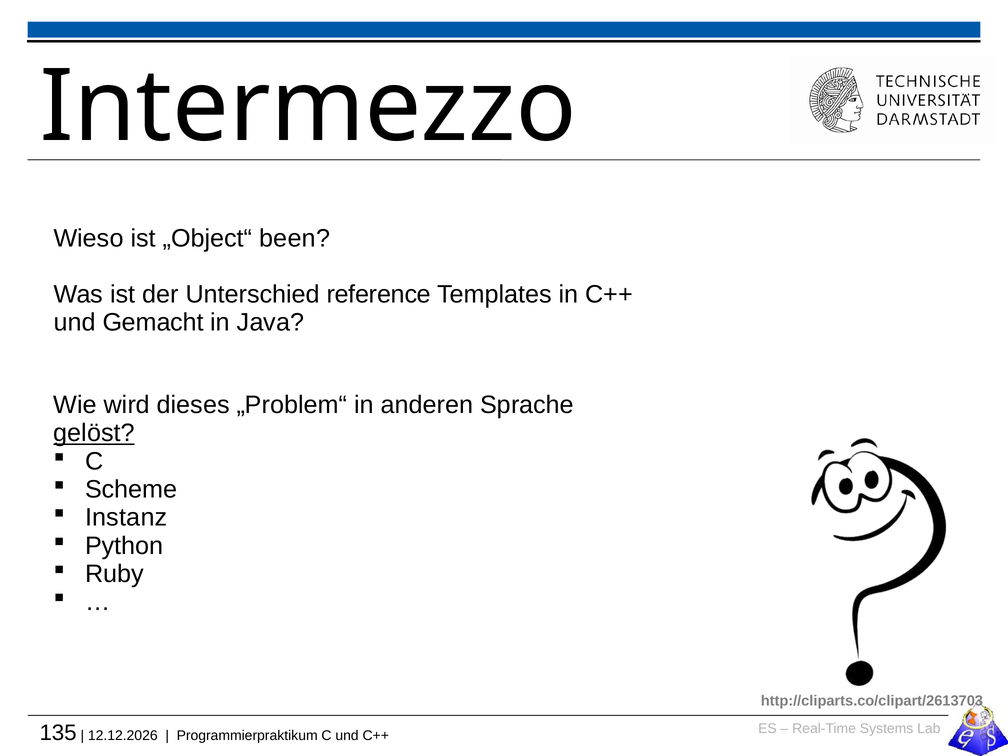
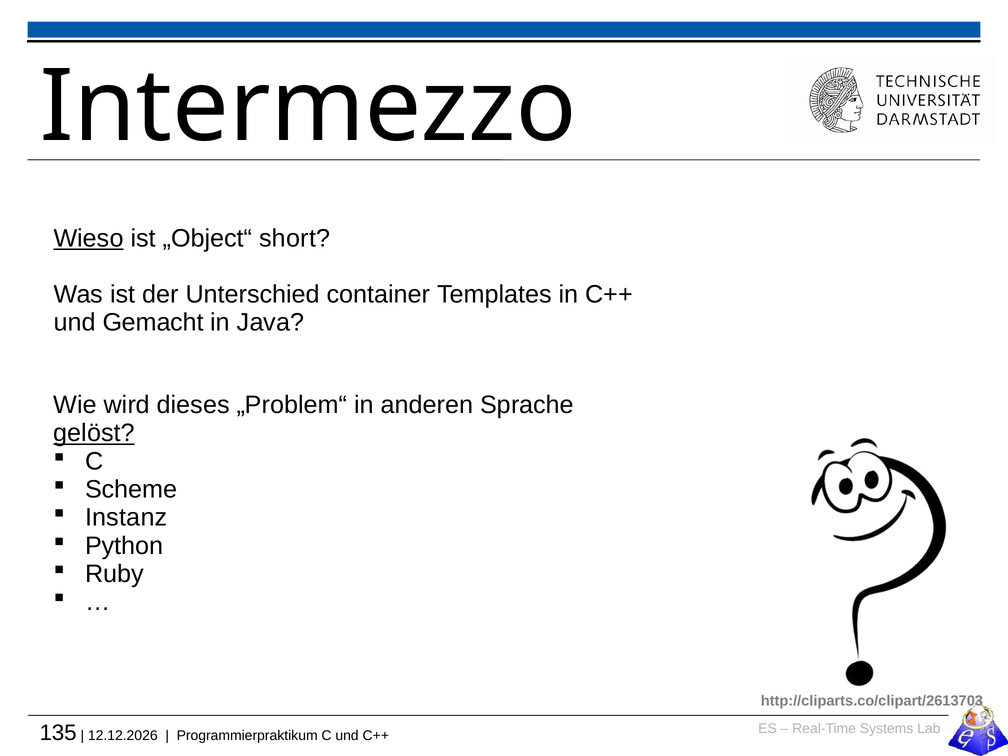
Wieso underline: none -> present (89, 238)
been: been -> short (295, 238)
reference: reference -> container (379, 294)
